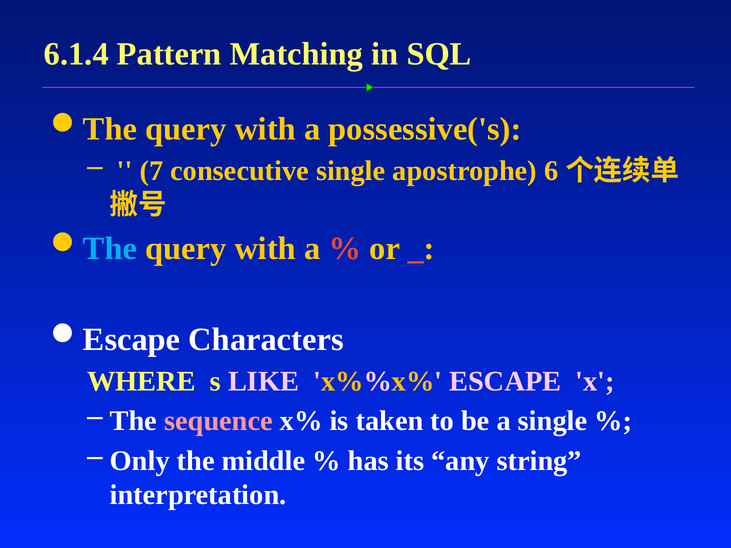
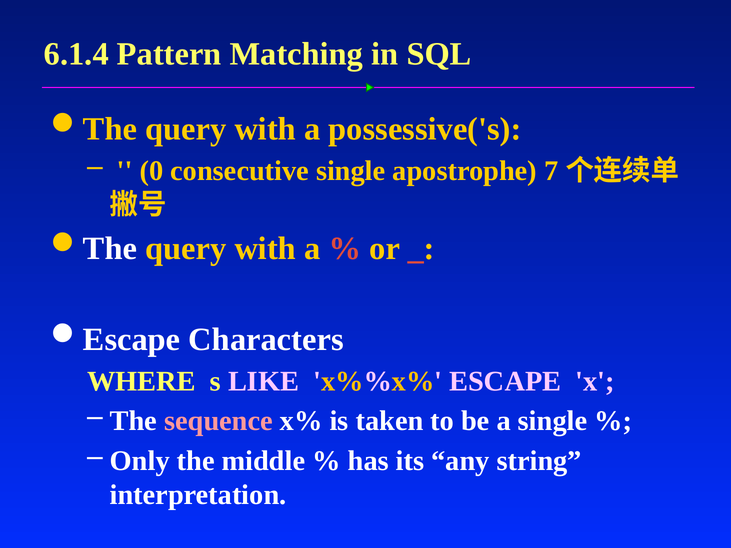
7: 7 -> 0 (152, 171)
6: 6 -> 7 (551, 171)
The colour: light blue -> white (110, 248)
